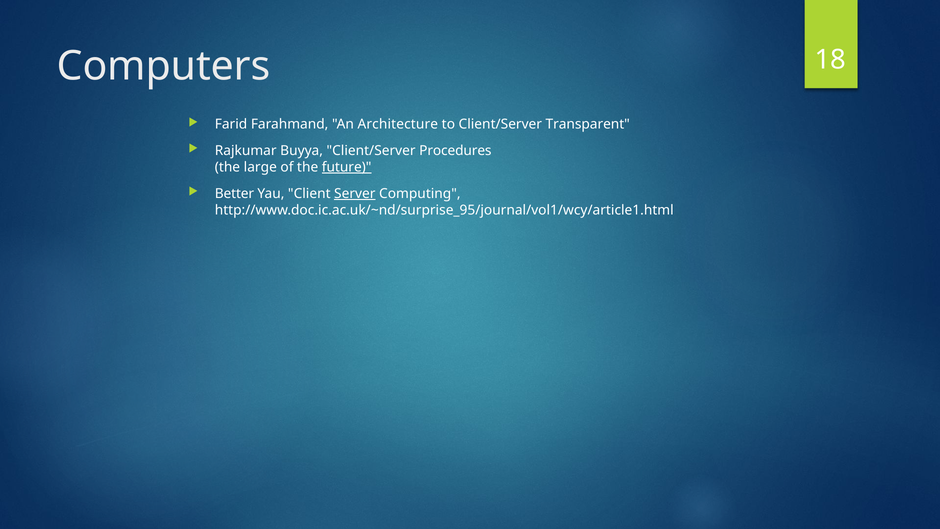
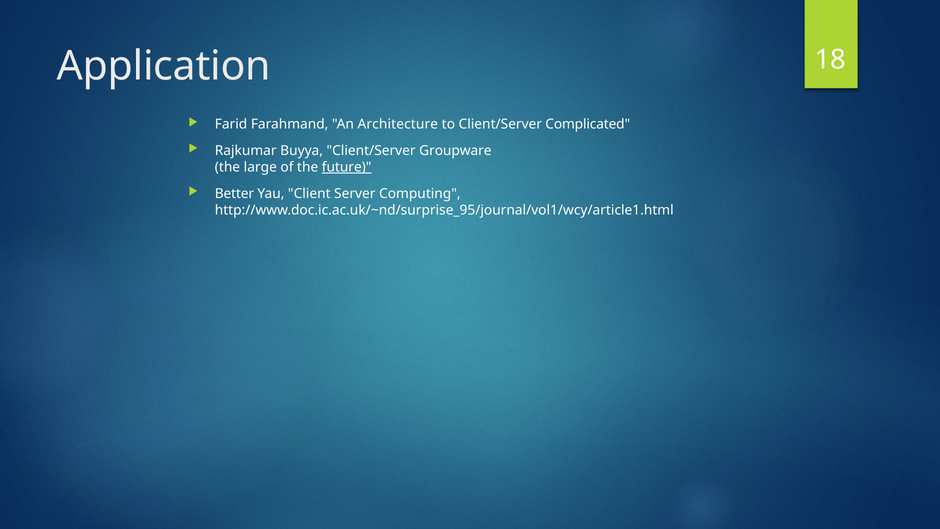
Computers: Computers -> Application (164, 66)
Transparent: Transparent -> Complicated (588, 124)
Procedures: Procedures -> Groupware (455, 151)
Server underline: present -> none (355, 193)
